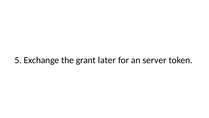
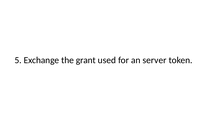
later: later -> used (107, 60)
